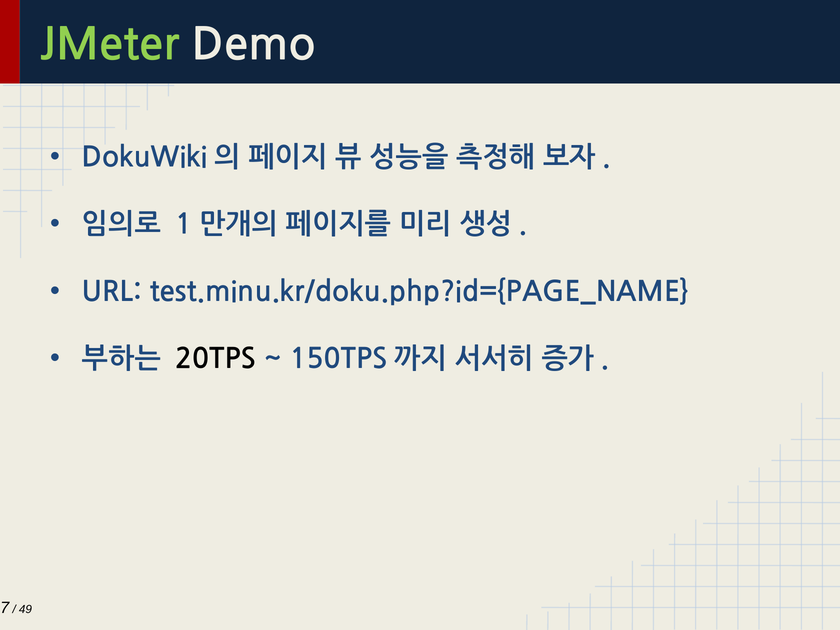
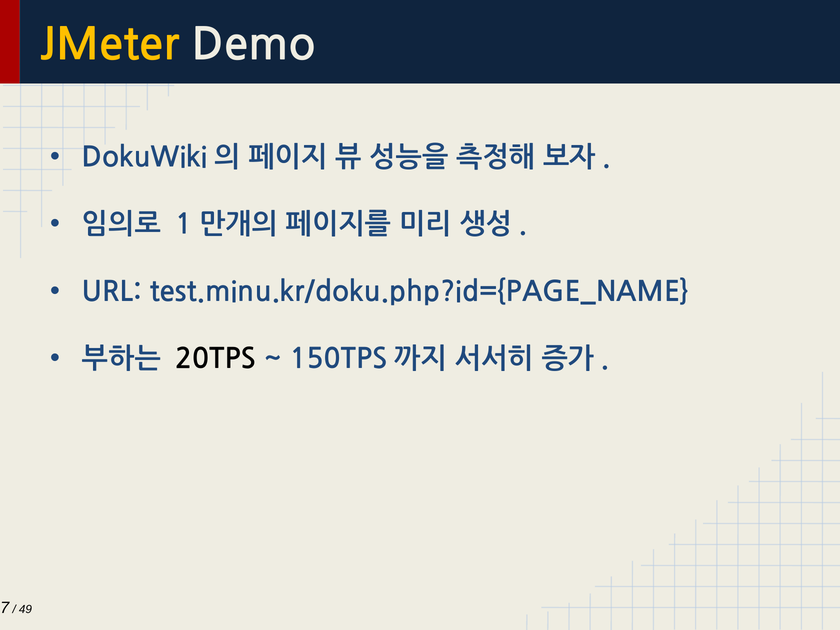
JMeter colour: light green -> yellow (110, 45)
